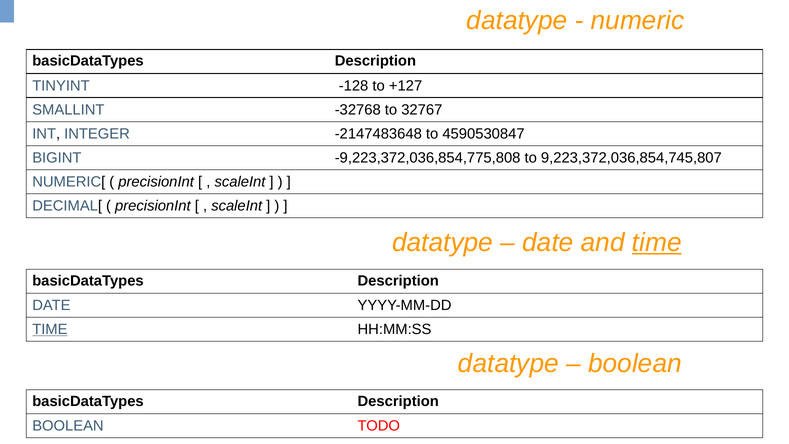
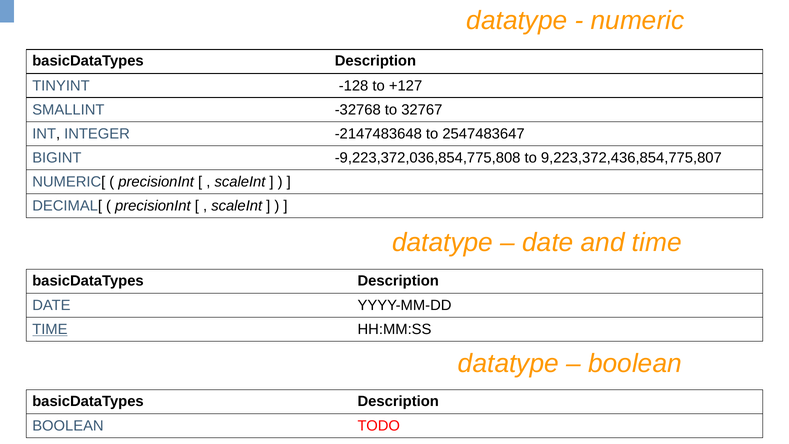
4590530847: 4590530847 -> 2547483647 (484, 134)
9,223,372,036,854,745,807: 9,223,372,036,854,745,807 -> 9,223,372,436,854,775,807 (631, 158)
time underline: present -> none (657, 242)
